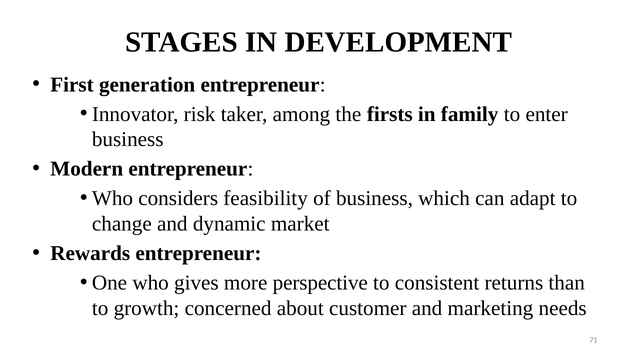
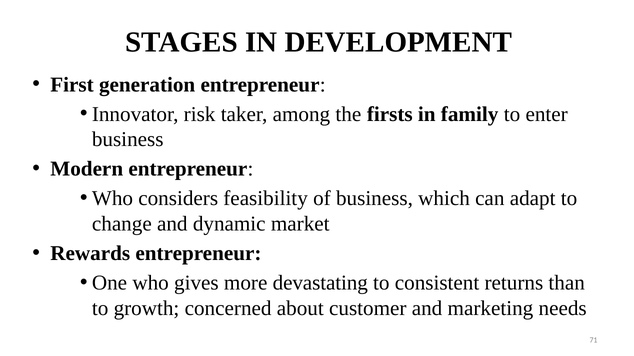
perspective: perspective -> devastating (320, 283)
